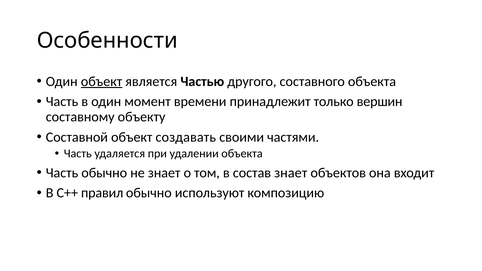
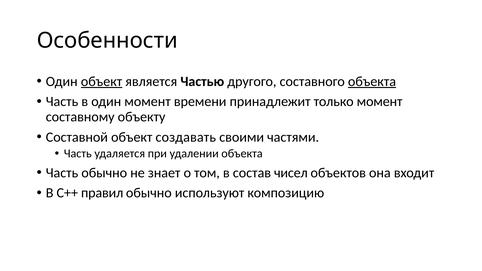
объекта underline: none -> present (372, 81)
только вершин: вершин -> момент (380, 102)
состав знает: знает -> чисел (291, 173)
